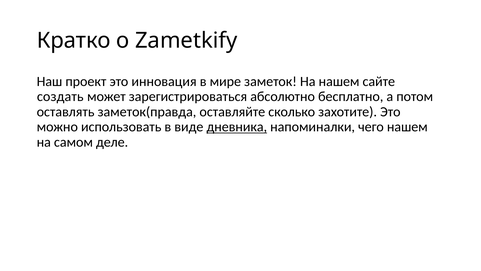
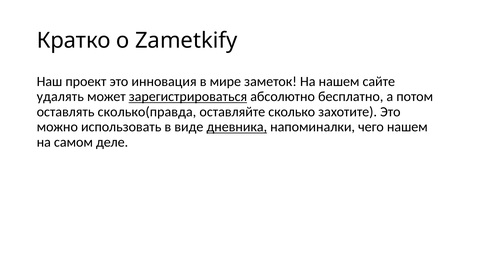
создать: создать -> удалять (60, 96)
зарегистрироваться underline: none -> present (188, 96)
заметок(правда: заметок(правда -> сколько(правда (147, 112)
